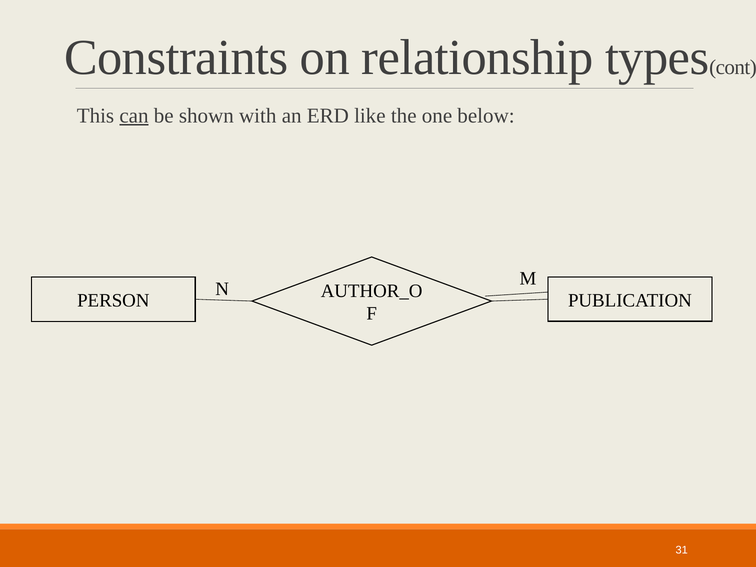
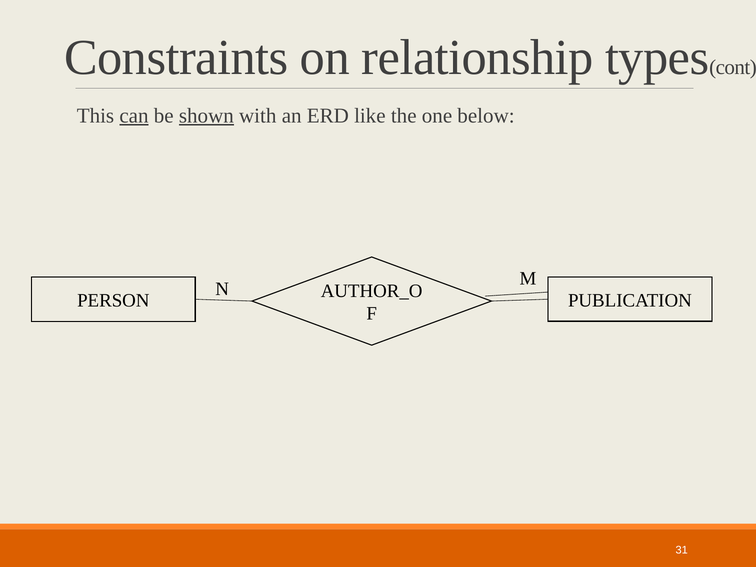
shown underline: none -> present (206, 116)
